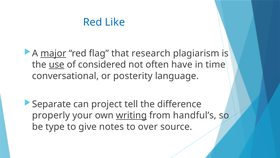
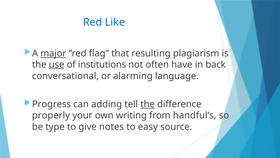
research: research -> resulting (151, 53)
considered: considered -> institutions (102, 64)
time: time -> back (216, 64)
posterity: posterity -> alarming (133, 76)
Separate: Separate -> Progress (51, 104)
project: project -> adding (107, 104)
the underline: none -> present (148, 104)
writing underline: present -> none (131, 115)
over: over -> easy (148, 126)
